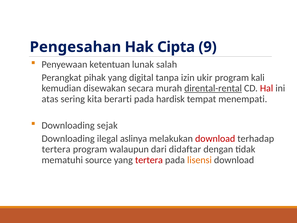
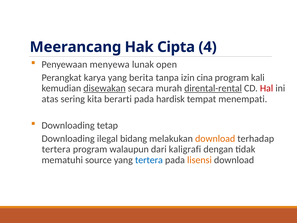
Pengesahan: Pengesahan -> Meerancang (75, 47)
9: 9 -> 4 (208, 47)
ketentuan: ketentuan -> menyewa (110, 64)
salah: salah -> open (167, 64)
pihak: pihak -> karya (95, 78)
digital: digital -> berita (141, 78)
ukir: ukir -> cina (205, 78)
disewakan underline: none -> present (105, 88)
sejak: sejak -> tetap (107, 125)
aslinya: aslinya -> bidang (134, 138)
download colour: red -> orange (215, 138)
didaftar: didaftar -> kaligrafi (185, 149)
tertera colour: red -> blue (149, 160)
